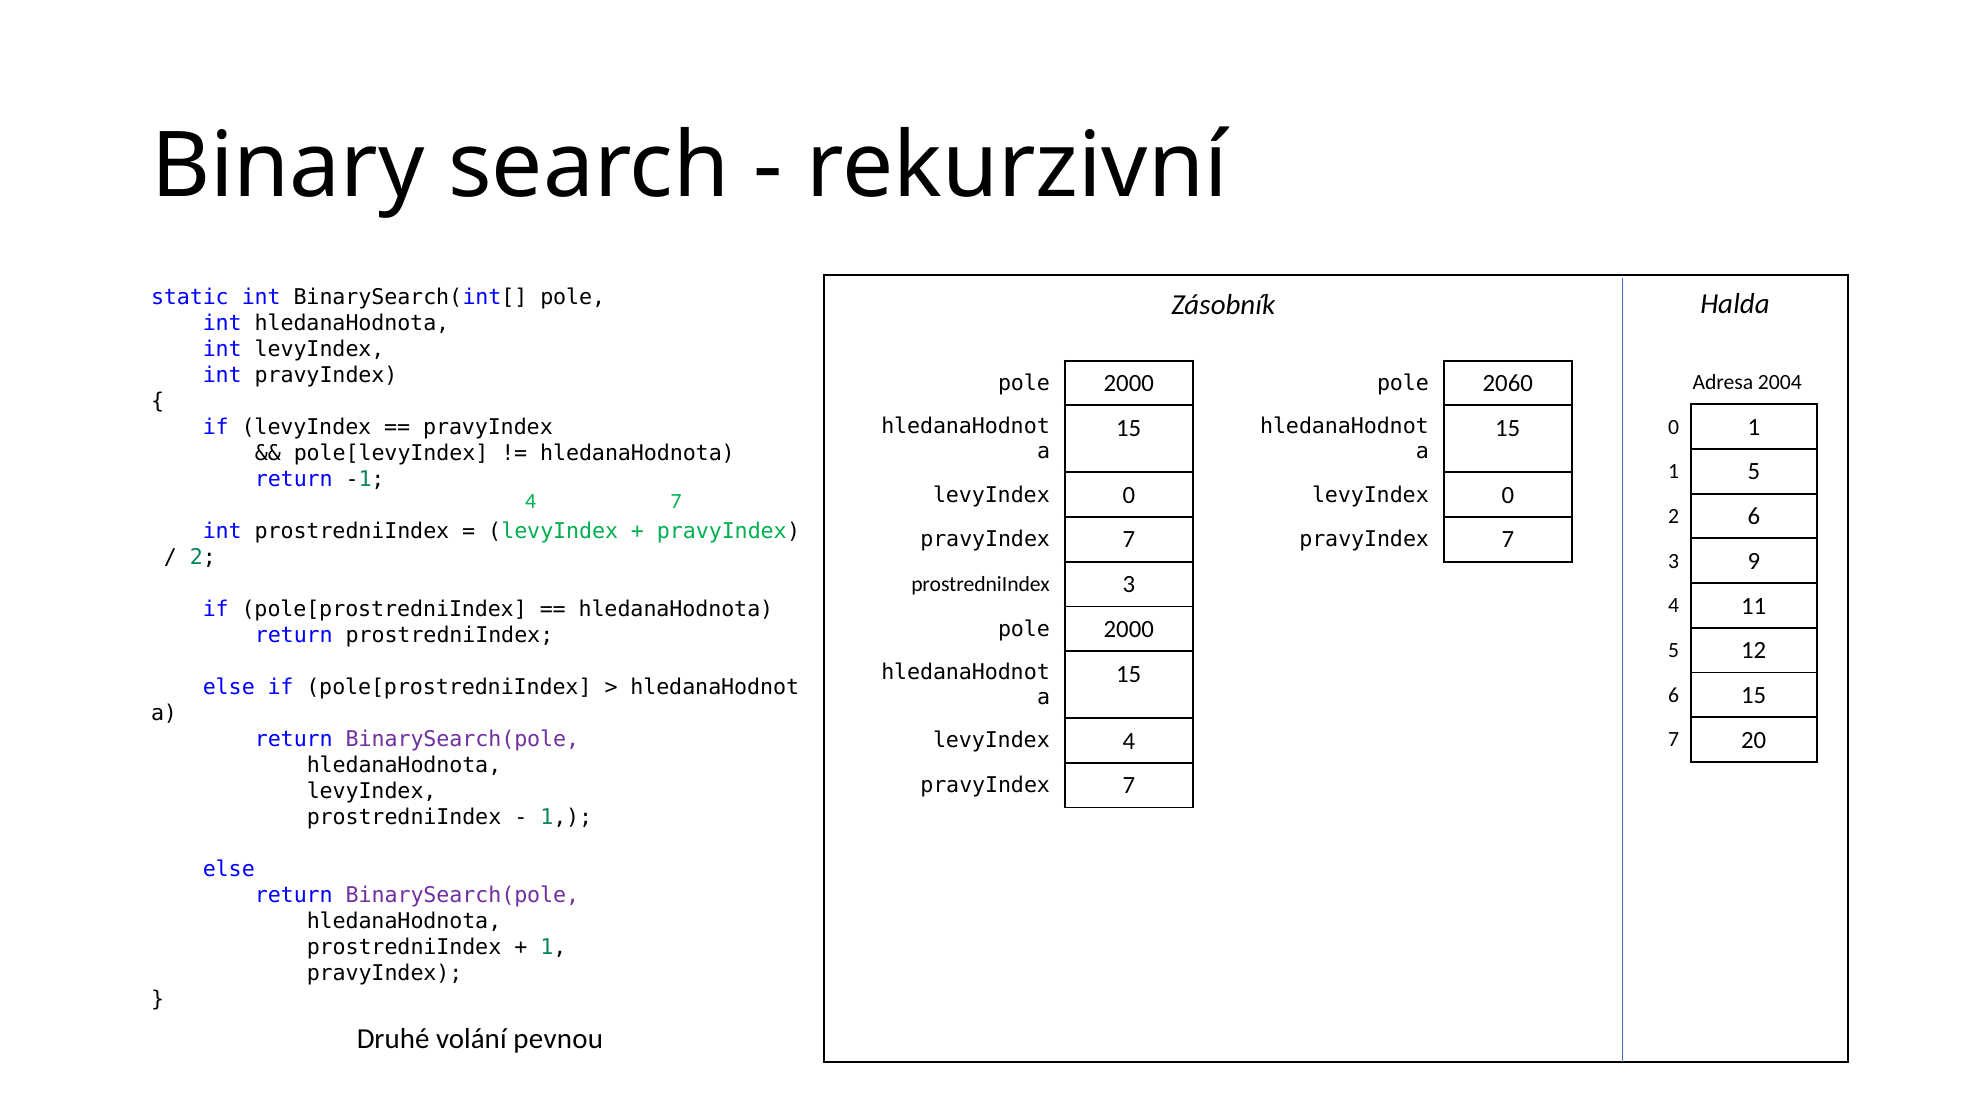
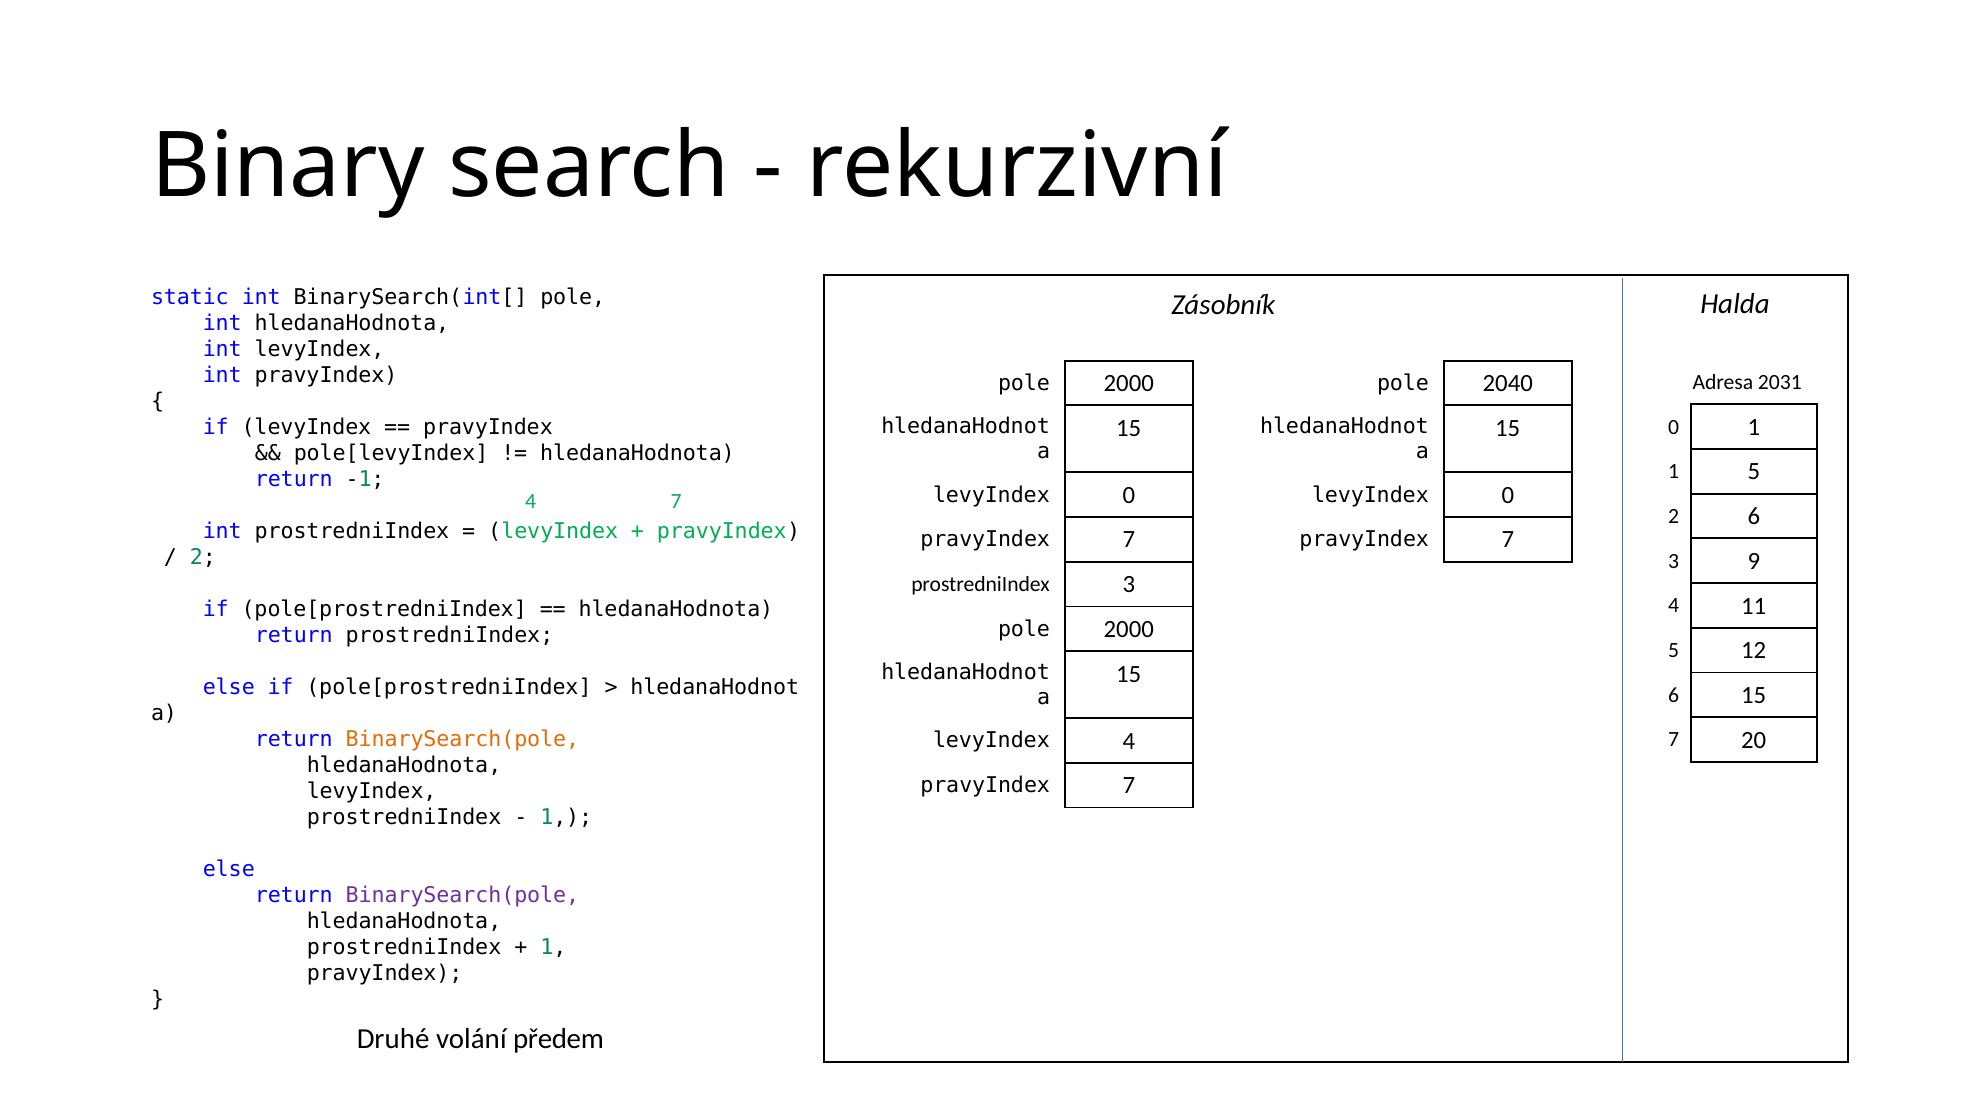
2004: 2004 -> 2031 (1780, 382)
2060: 2060 -> 2040 (1508, 383)
BinarySearch(pole colour: purple -> orange (462, 739)
pevnou: pevnou -> předem (559, 1039)
